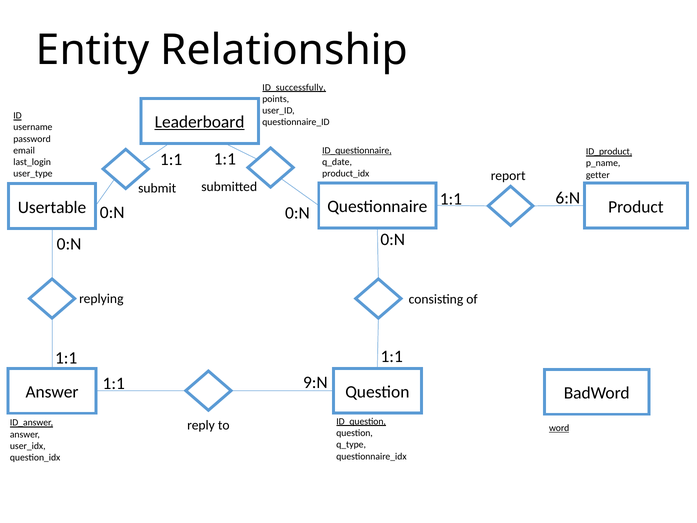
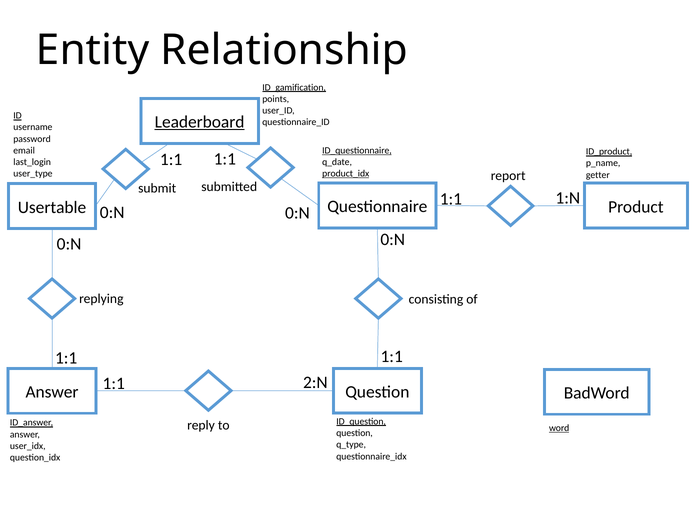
ID_successfully: ID_successfully -> ID_gamification (294, 87)
product_idx underline: none -> present (346, 174)
6:N: 6:N -> 1:N (568, 198)
9:N: 9:N -> 2:N (315, 382)
